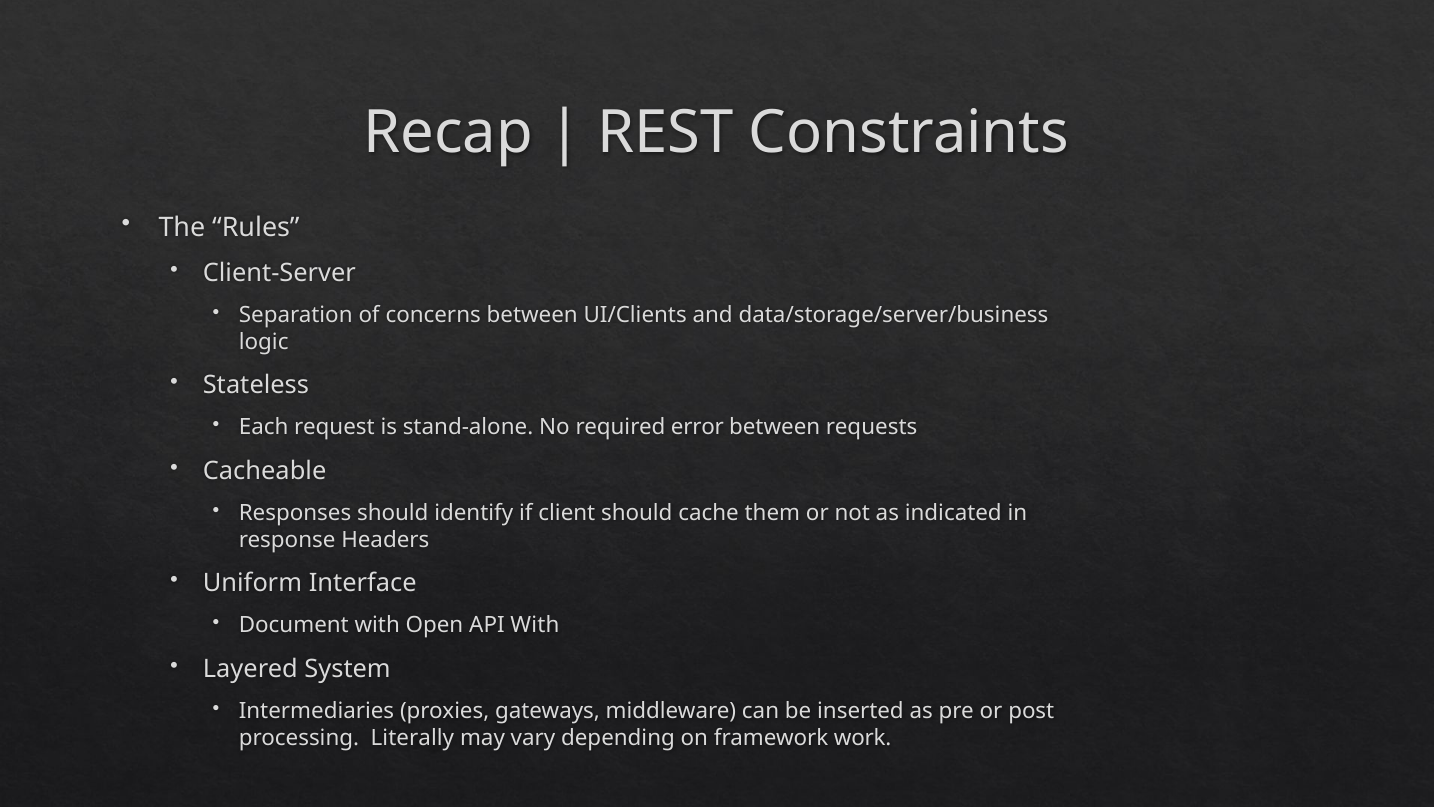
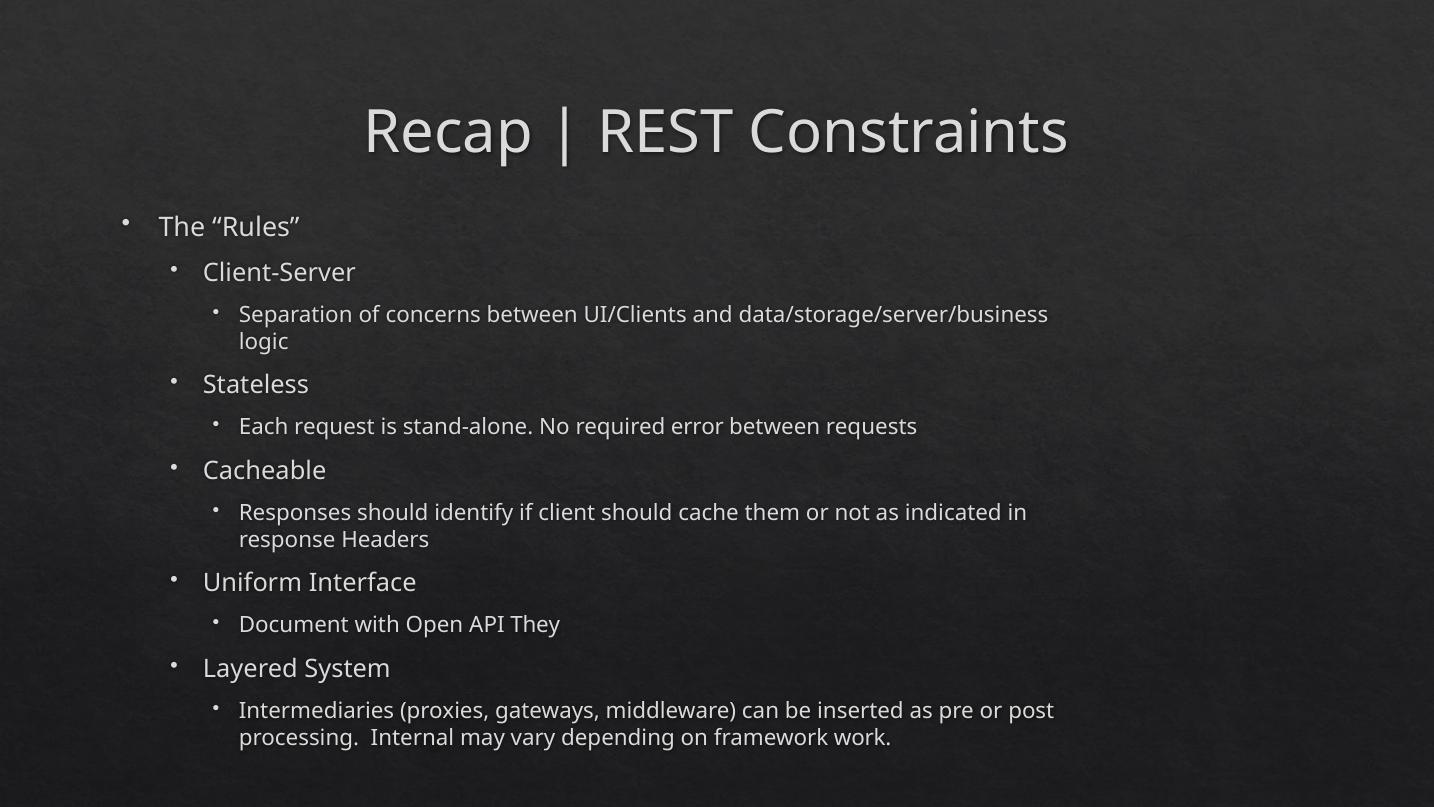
API With: With -> They (535, 625)
Literally: Literally -> Internal (412, 738)
